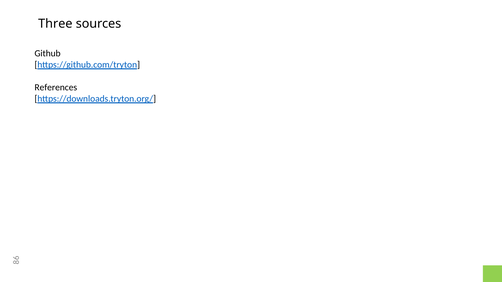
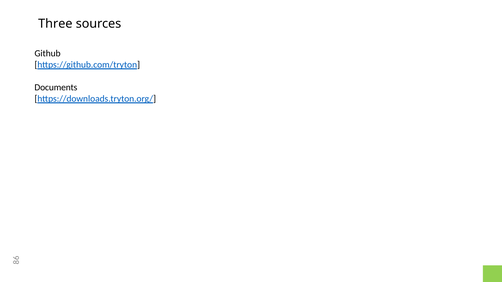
References: References -> Documents (56, 87)
